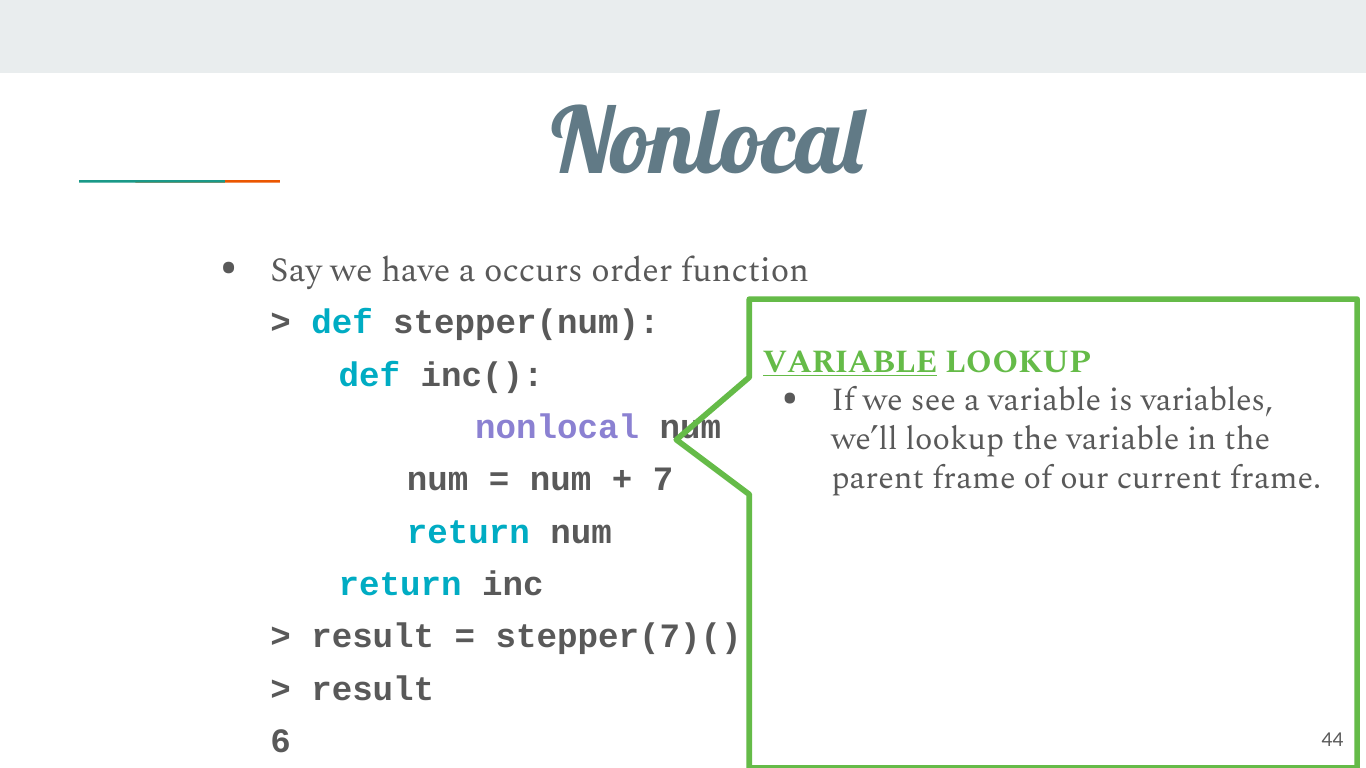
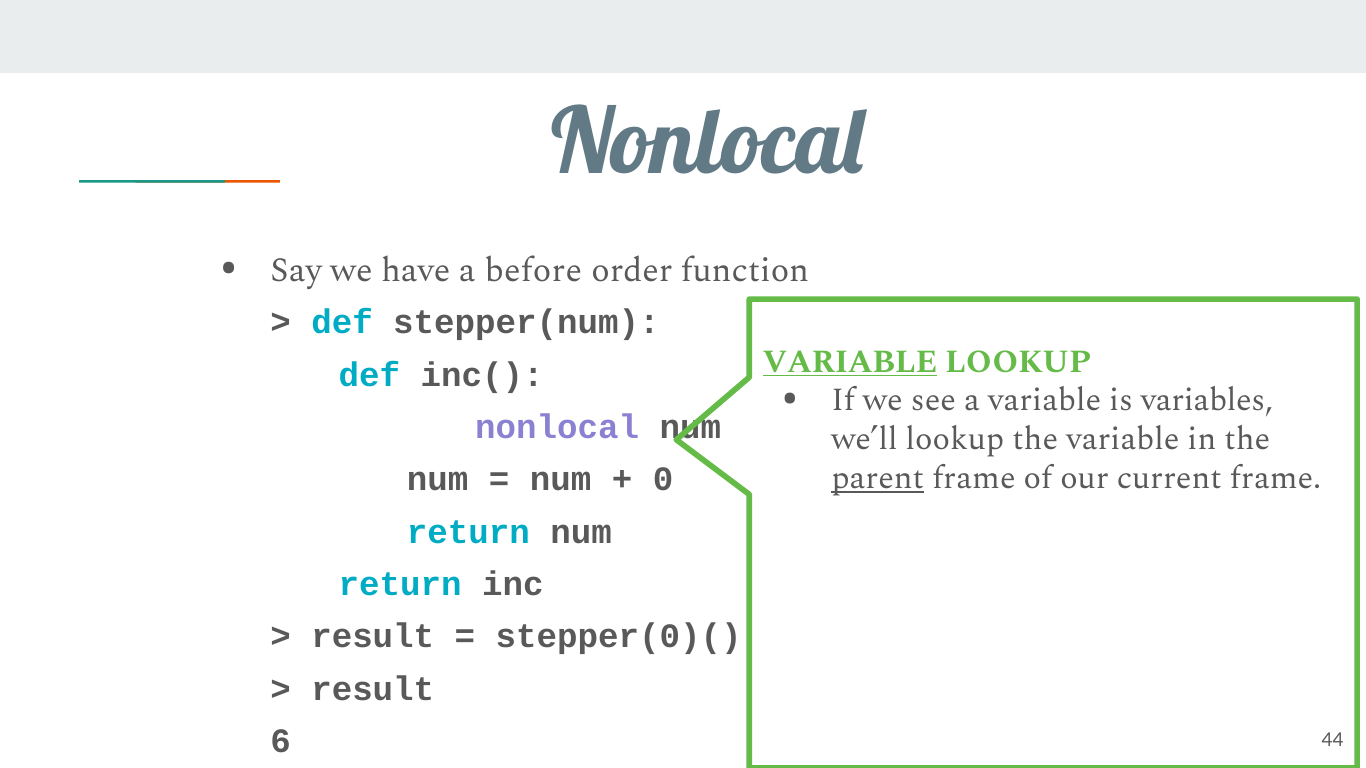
occurs: occurs -> before (533, 270)
7: 7 -> 0 (663, 480)
parent underline: none -> present (878, 478)
stepper(7)(: stepper(7)( -> stepper(0)( (619, 637)
